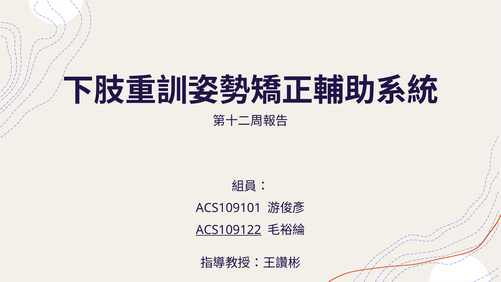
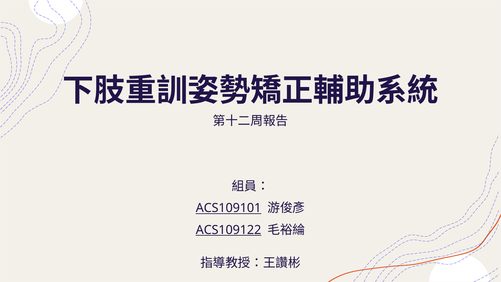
ACS109101 underline: none -> present (229, 208)
